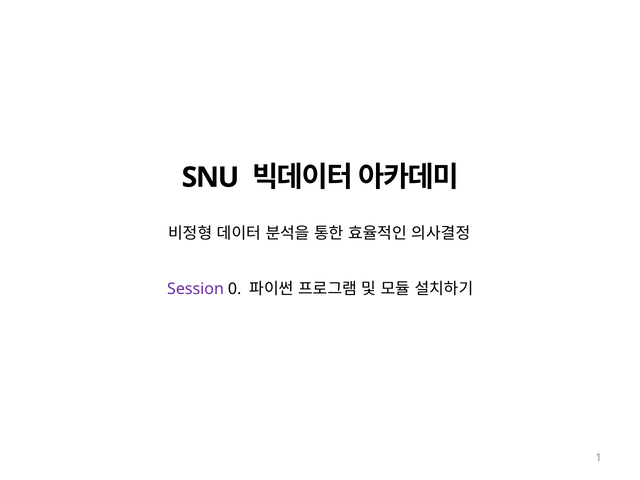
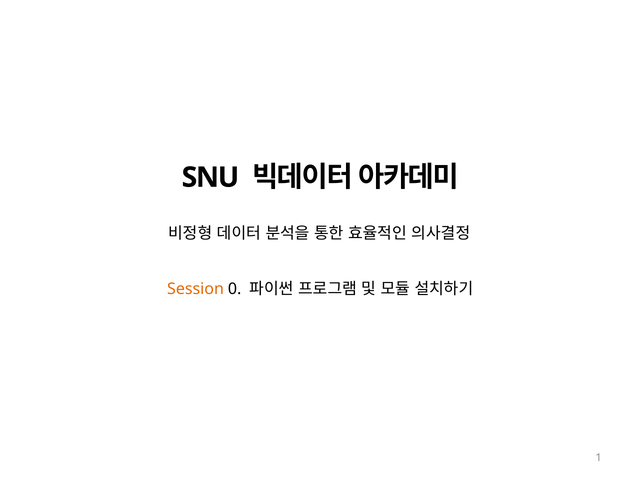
Session colour: purple -> orange (196, 289)
